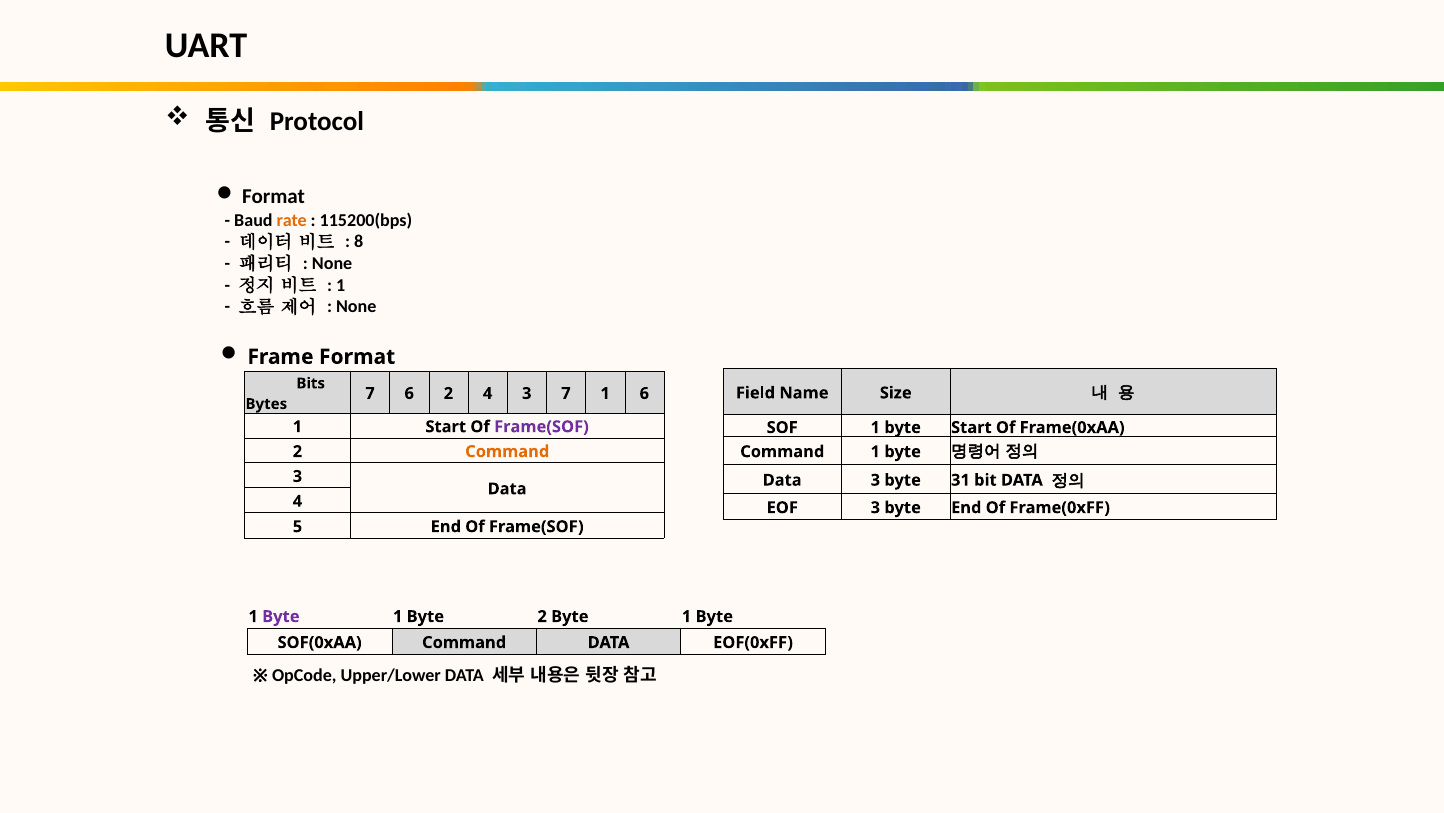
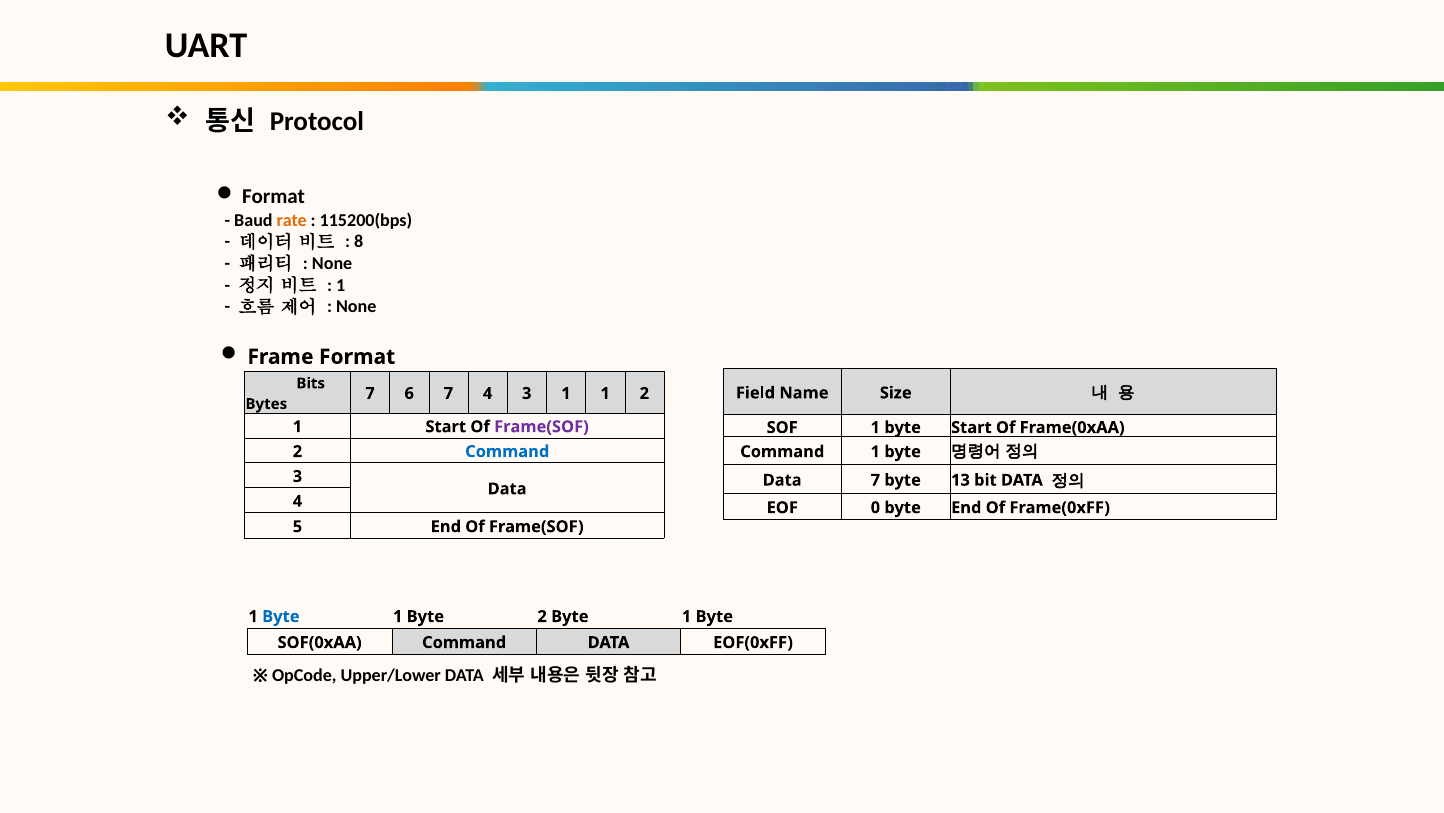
6 2: 2 -> 7 (448, 393)
3 7: 7 -> 1 (566, 393)
1 6: 6 -> 2 (644, 393)
Command colour: orange -> blue (507, 451)
Data 3: 3 -> 7 (875, 480)
31: 31 -> 13 (960, 480)
EOF 3: 3 -> 0 (875, 507)
Byte colour: purple -> blue (281, 616)
